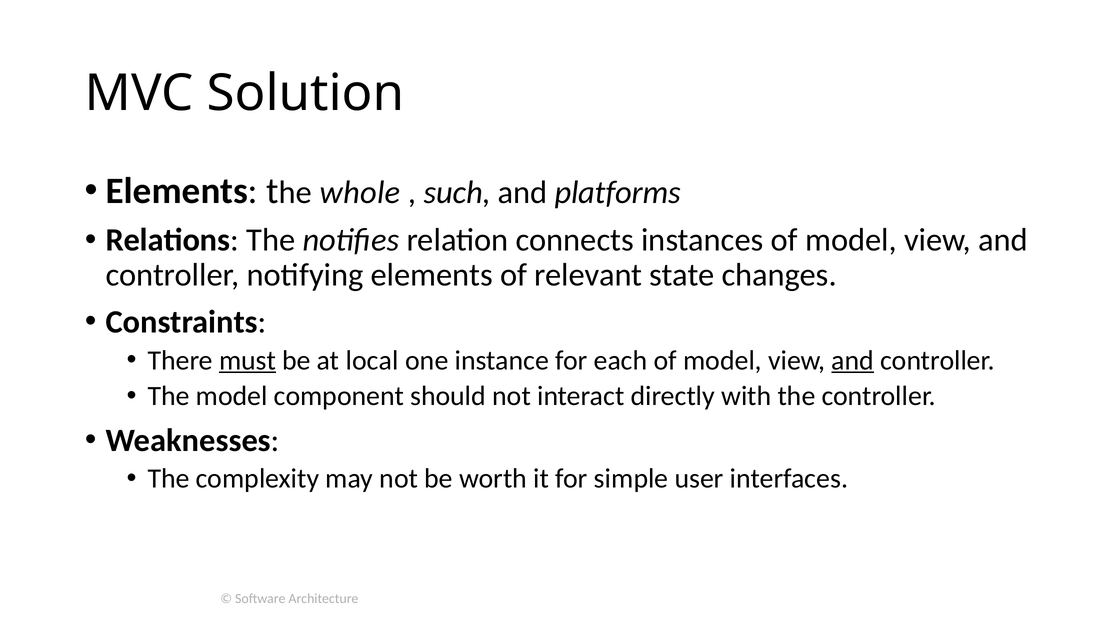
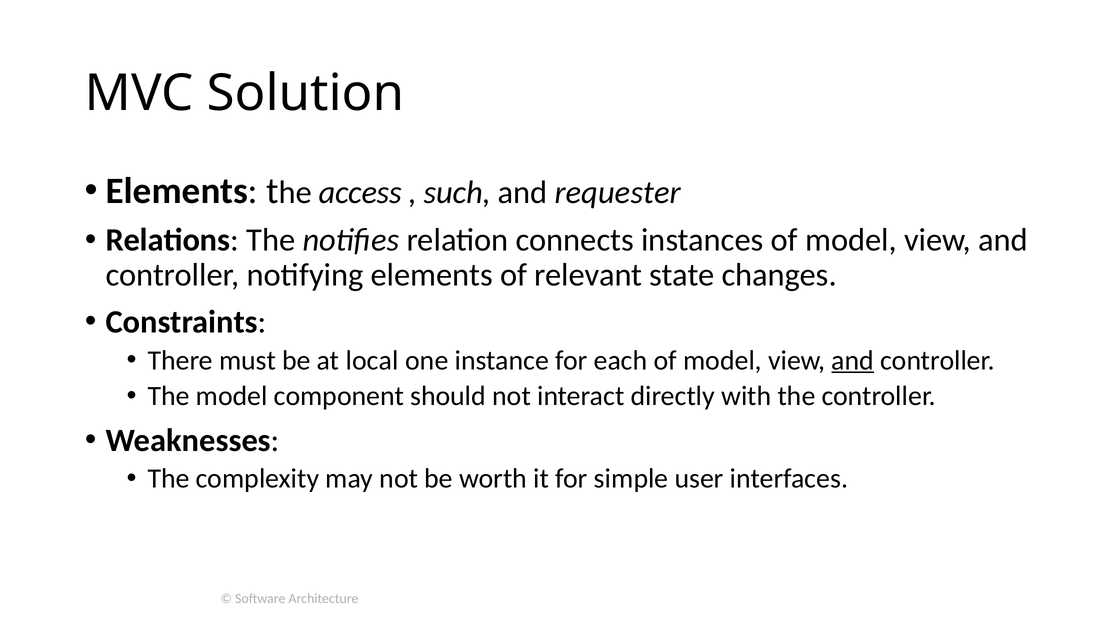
whole: whole -> access (360, 192)
platforms: platforms -> requester (618, 192)
must underline: present -> none (247, 360)
